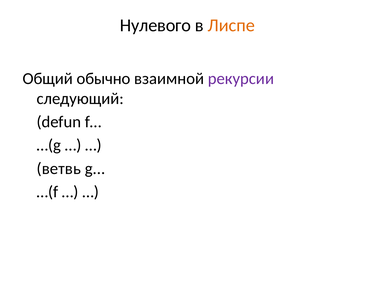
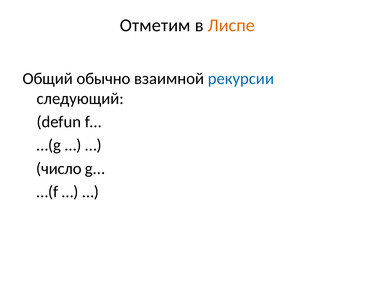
Нулевого: Нулевого -> Отметим (155, 25)
рекурсии colour: purple -> blue (241, 79)
ветвь: ветвь -> число (59, 169)
